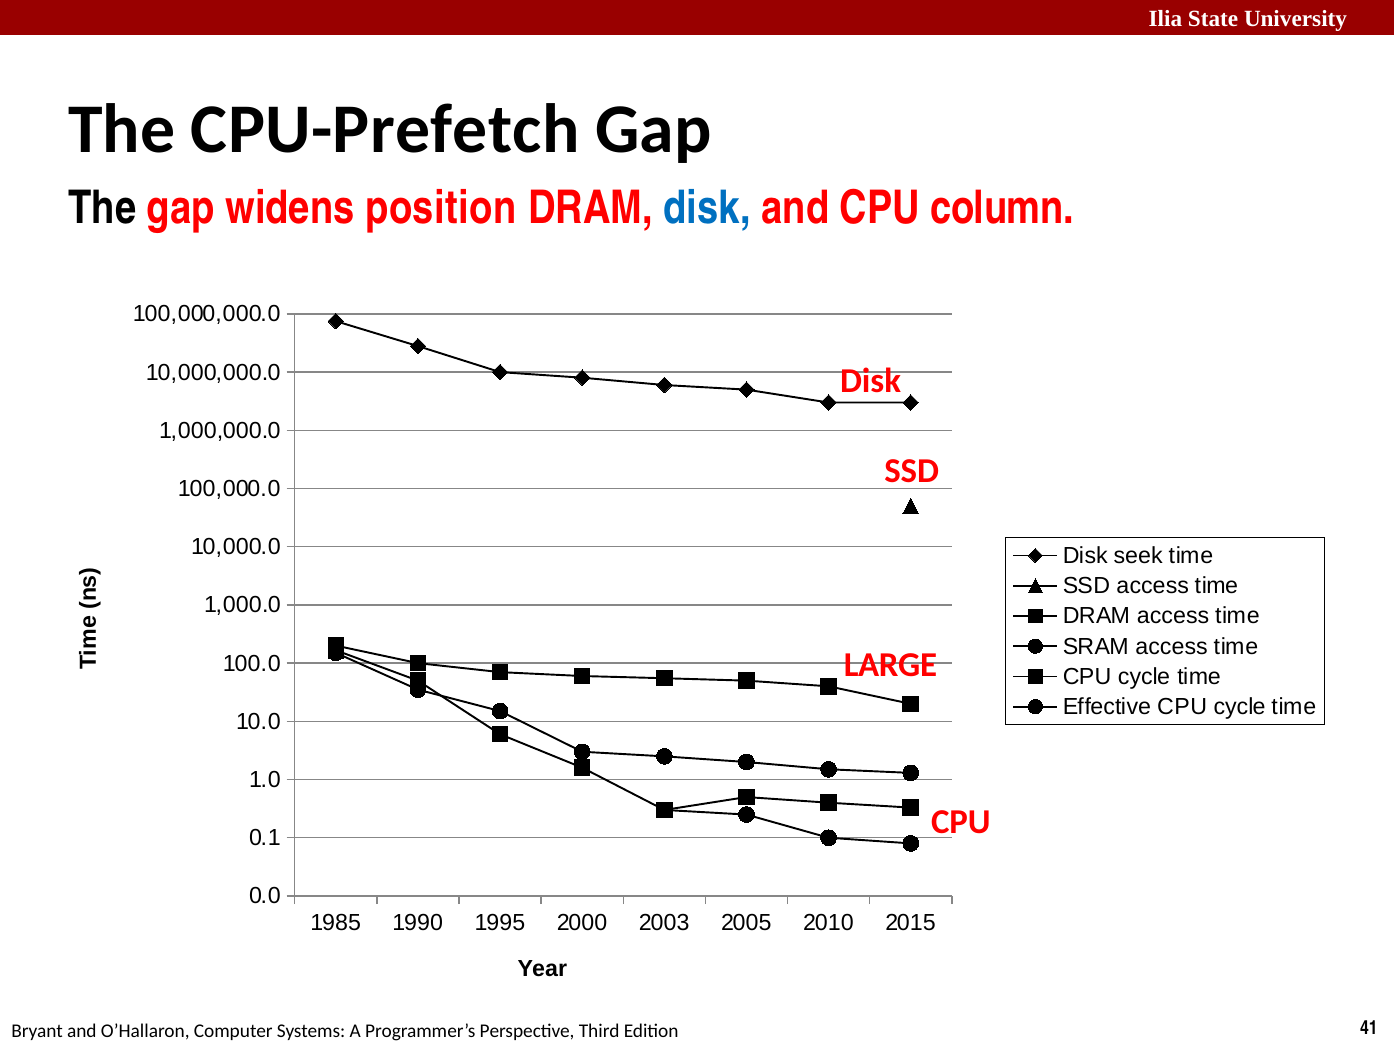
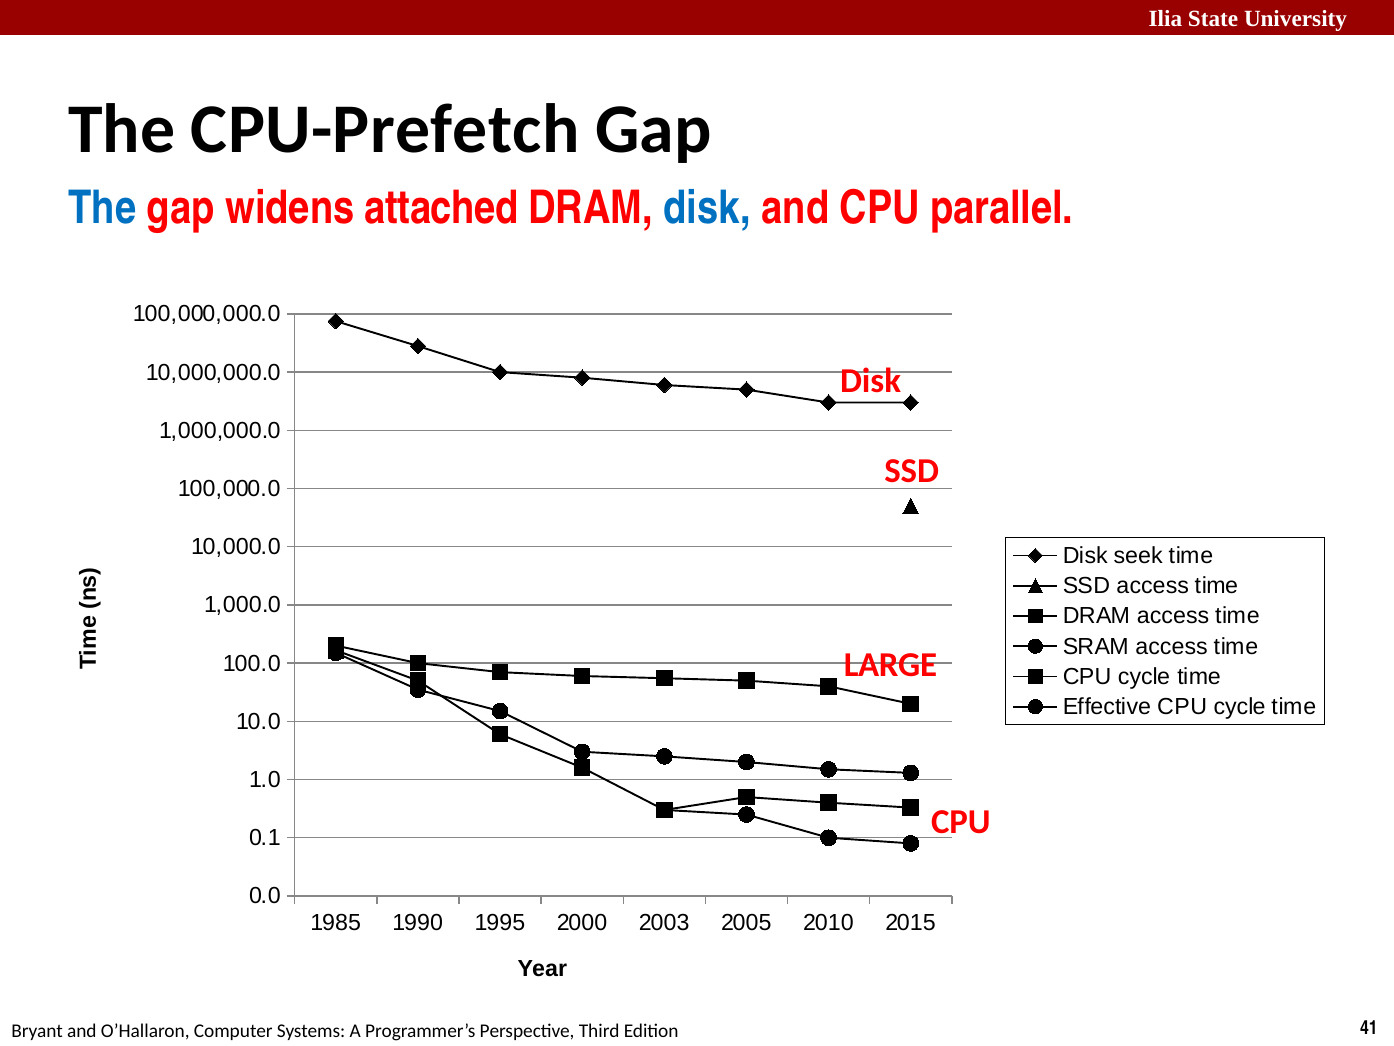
The colour: black -> blue (102, 208)
position: position -> attached (442, 208)
column: column -> parallel (1002, 208)
